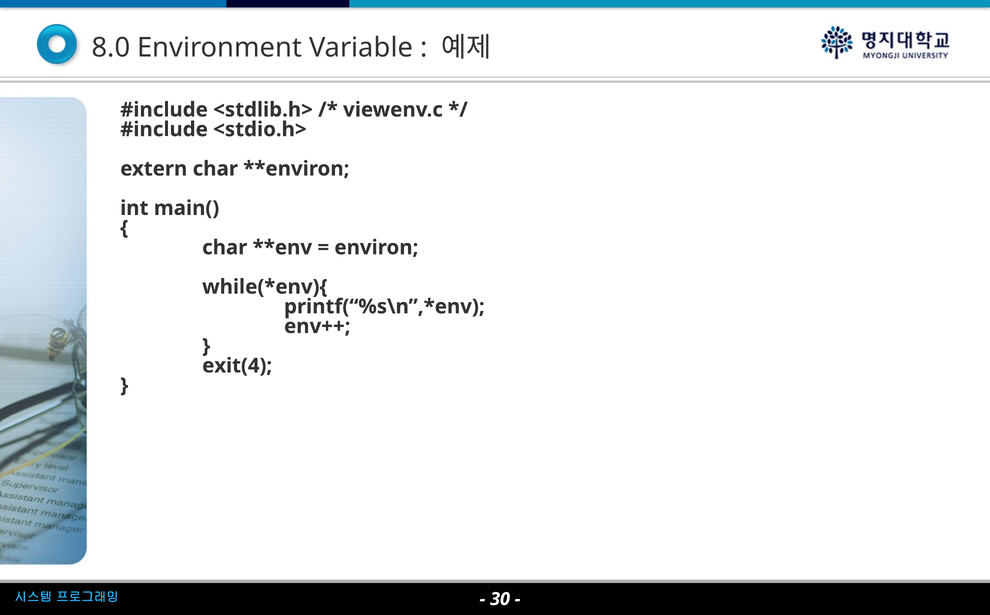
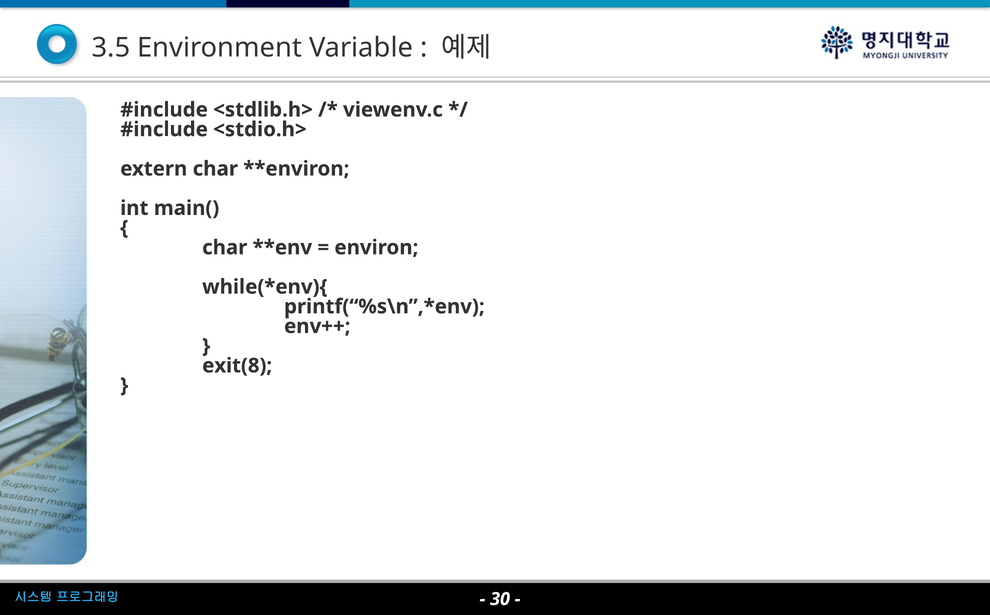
8.0: 8.0 -> 3.5 (111, 47)
exit(4: exit(4 -> exit(8 (237, 365)
